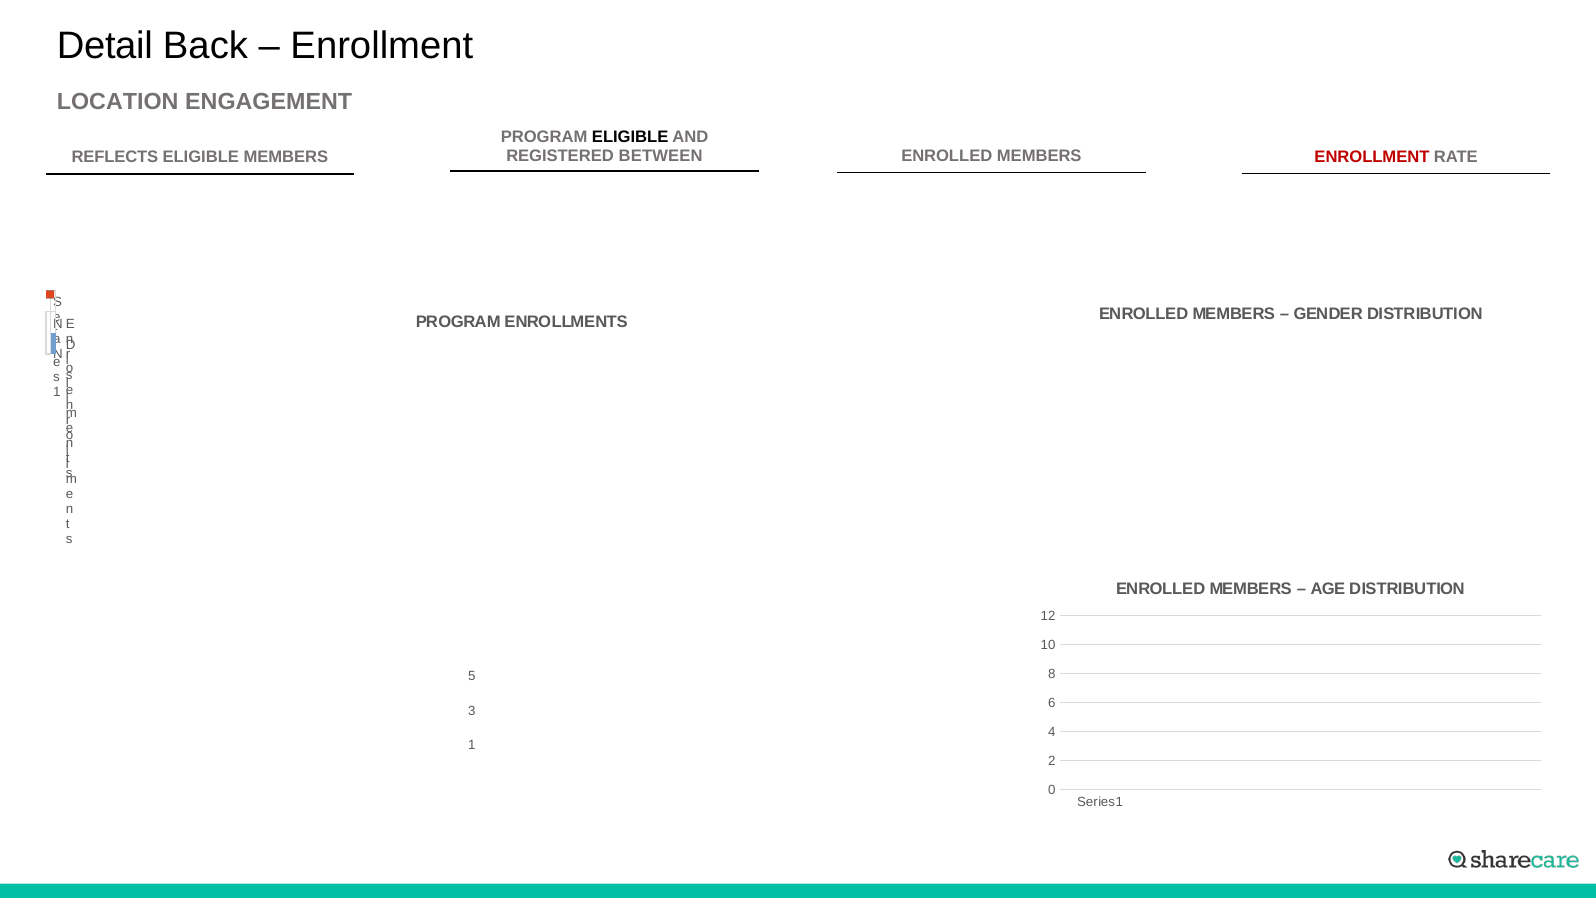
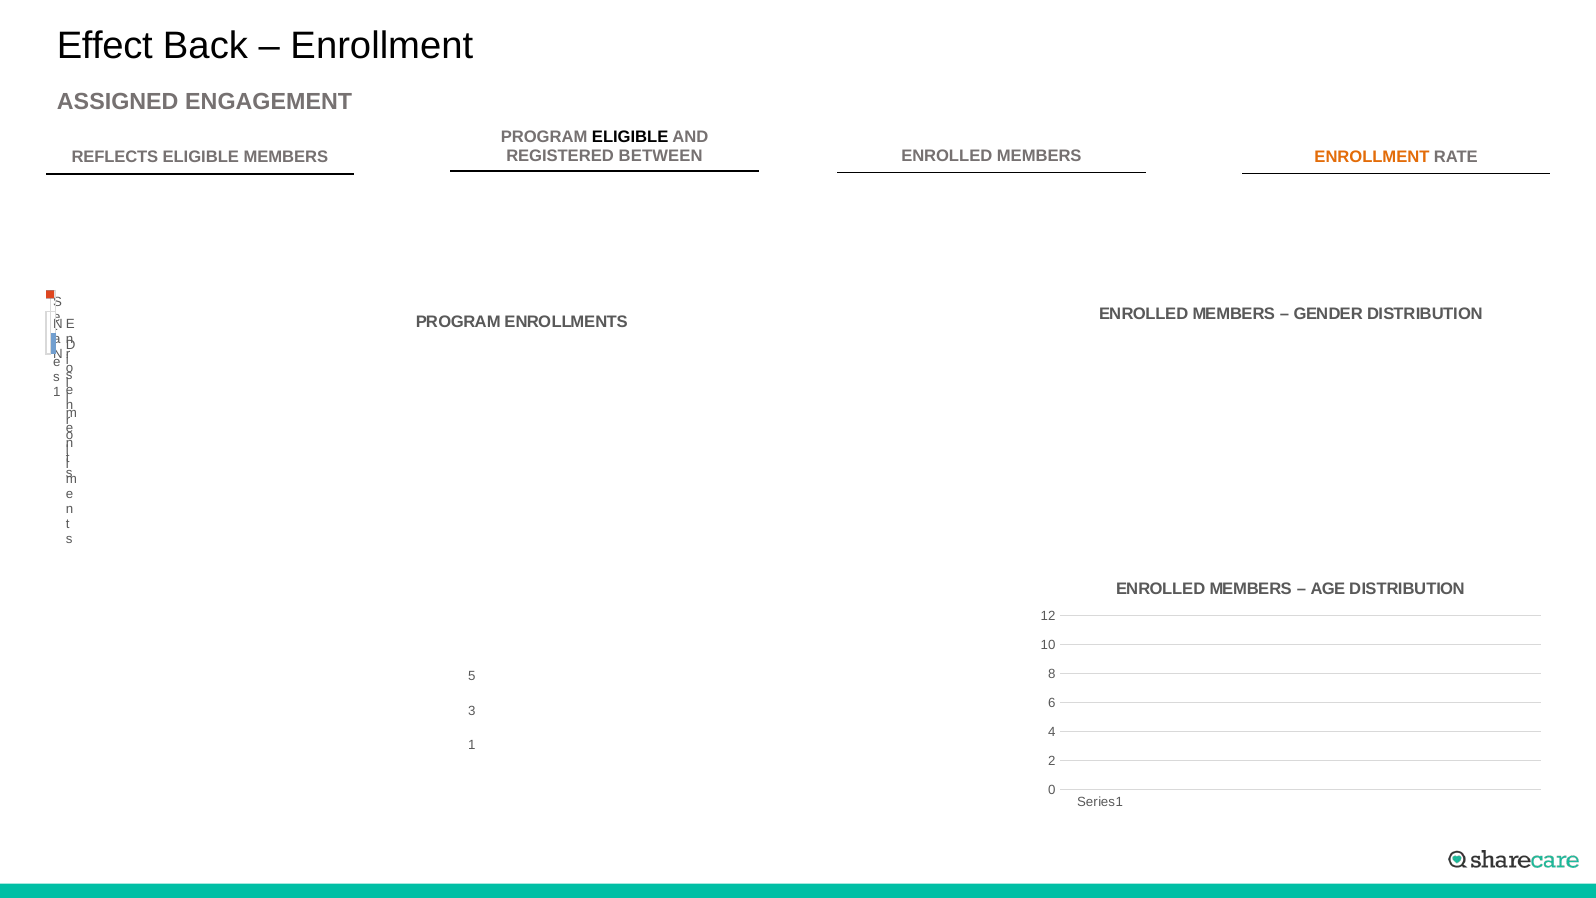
Detail: Detail -> Effect (105, 46)
LOCATION: LOCATION -> ASSIGNED (118, 102)
ENROLLMENT colour: red -> orange (1372, 157)
